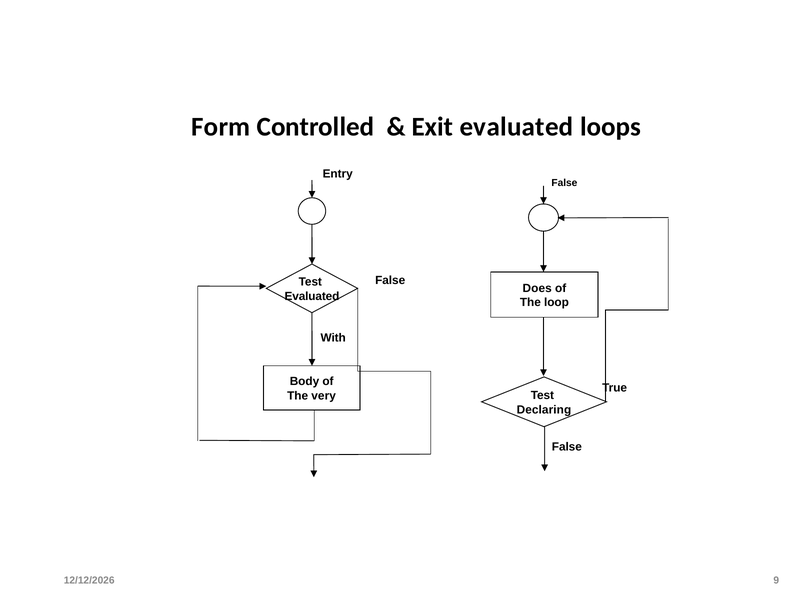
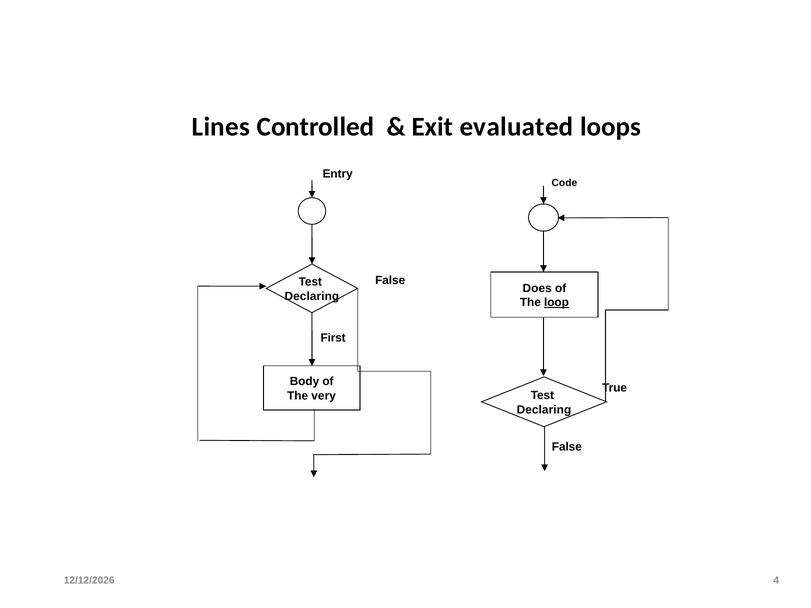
Form: Form -> Lines (221, 127)
False: False -> Code (564, 183)
Evaluated: Evaluated -> Declaring (312, 296)
loop underline: none -> present (556, 303)
With: With -> First (333, 338)
9: 9 -> 4 (776, 581)
